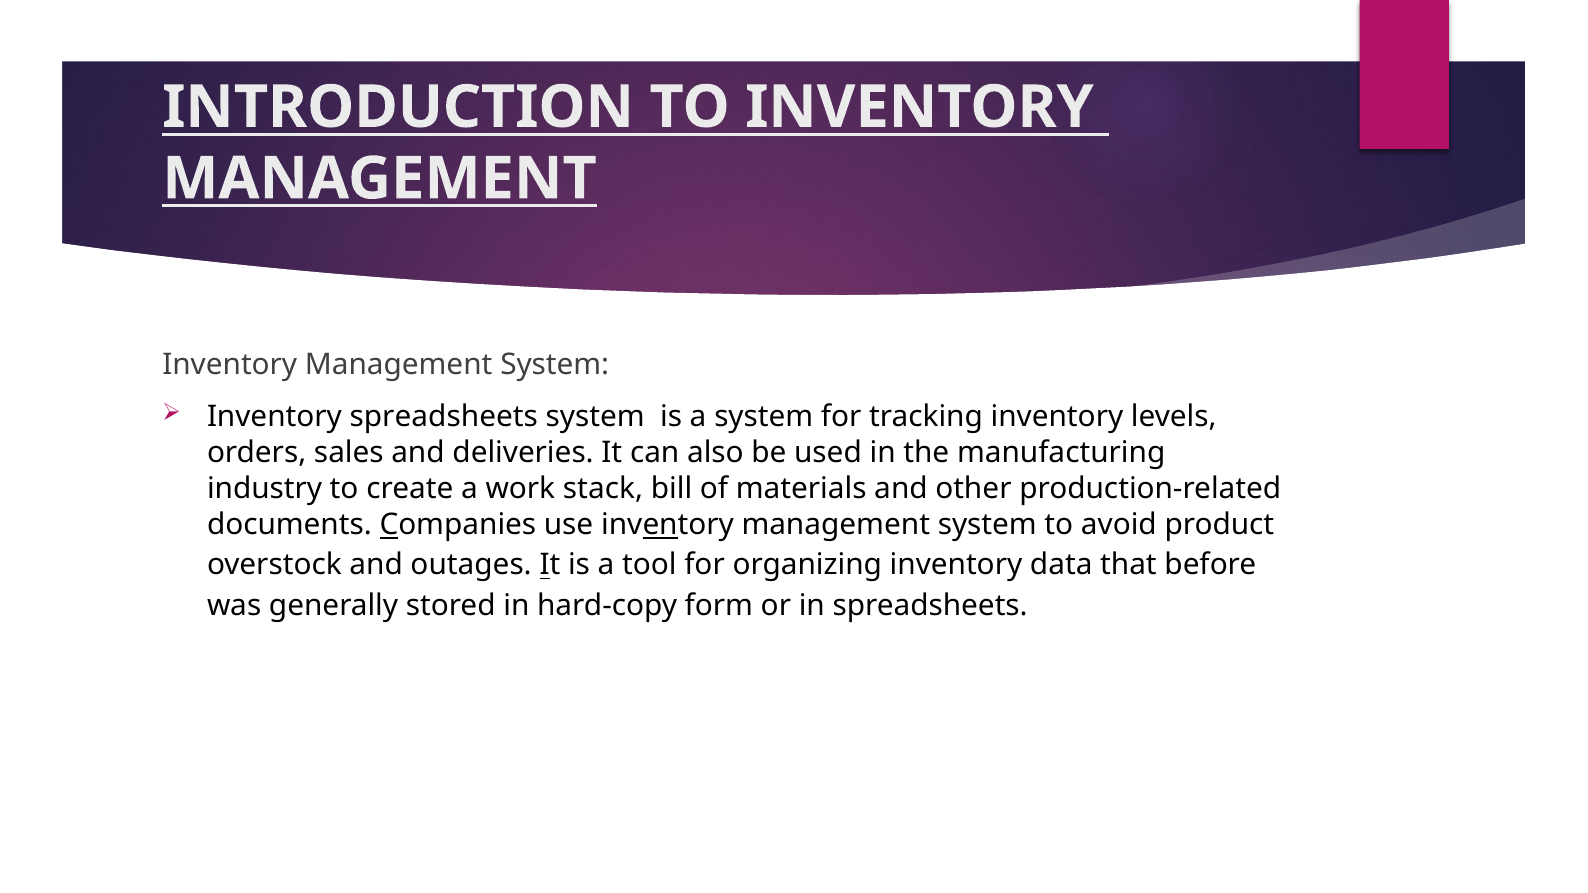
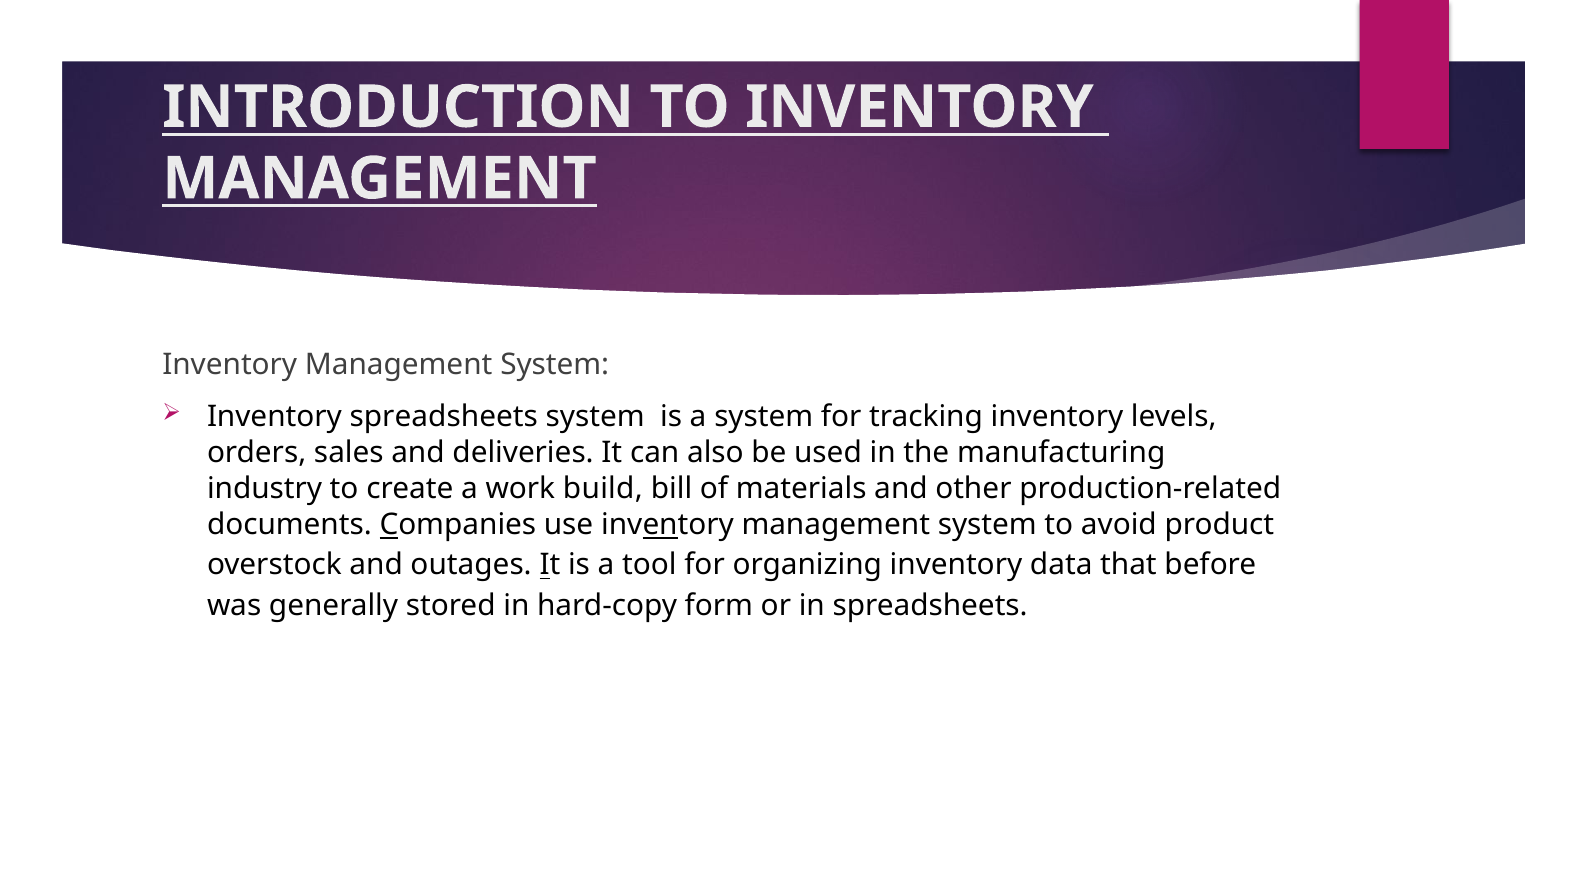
stack: stack -> build (603, 489)
